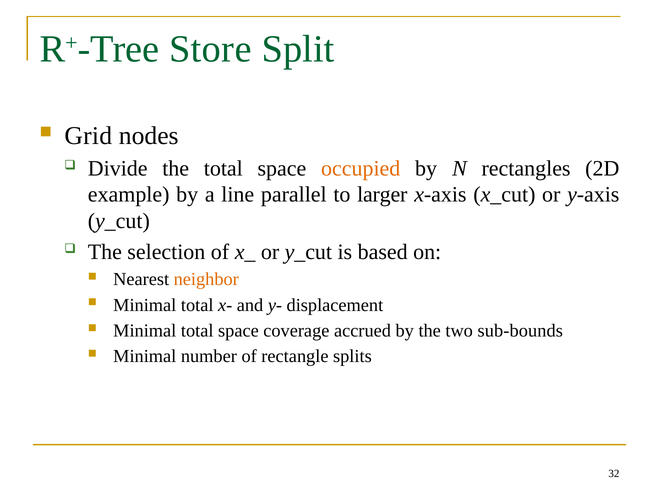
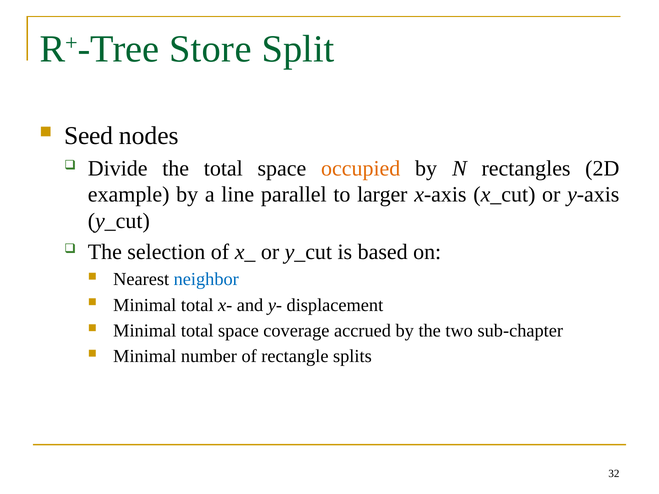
Grid: Grid -> Seed (89, 136)
neighbor colour: orange -> blue (206, 279)
sub-bounds: sub-bounds -> sub-chapter (520, 331)
